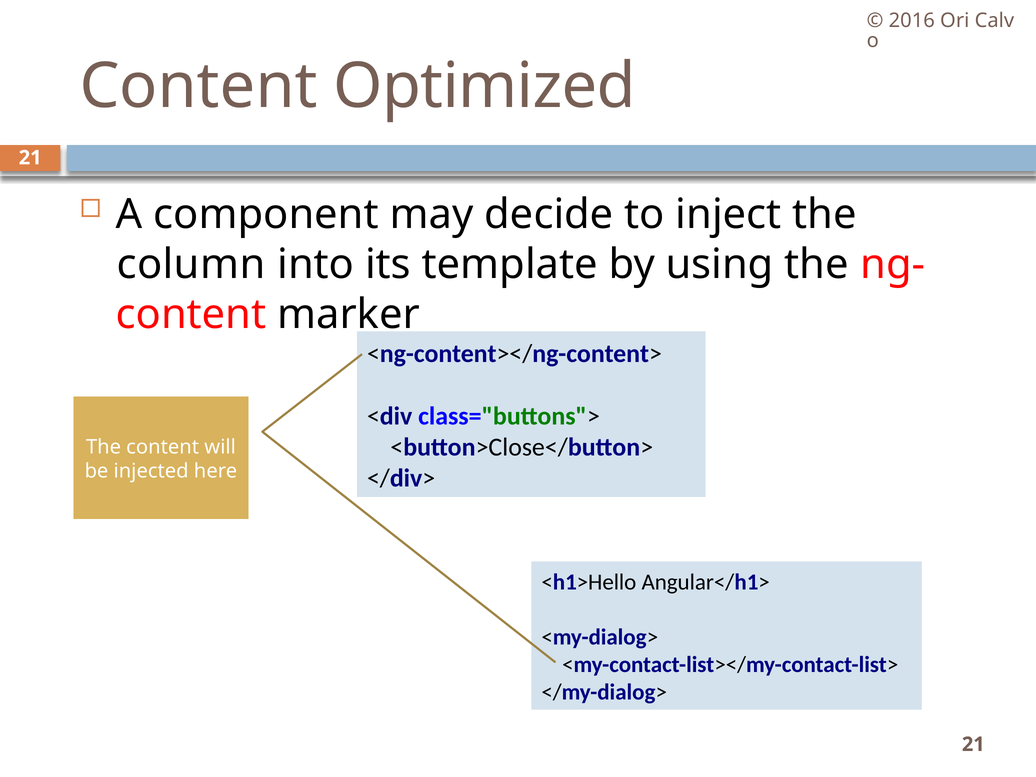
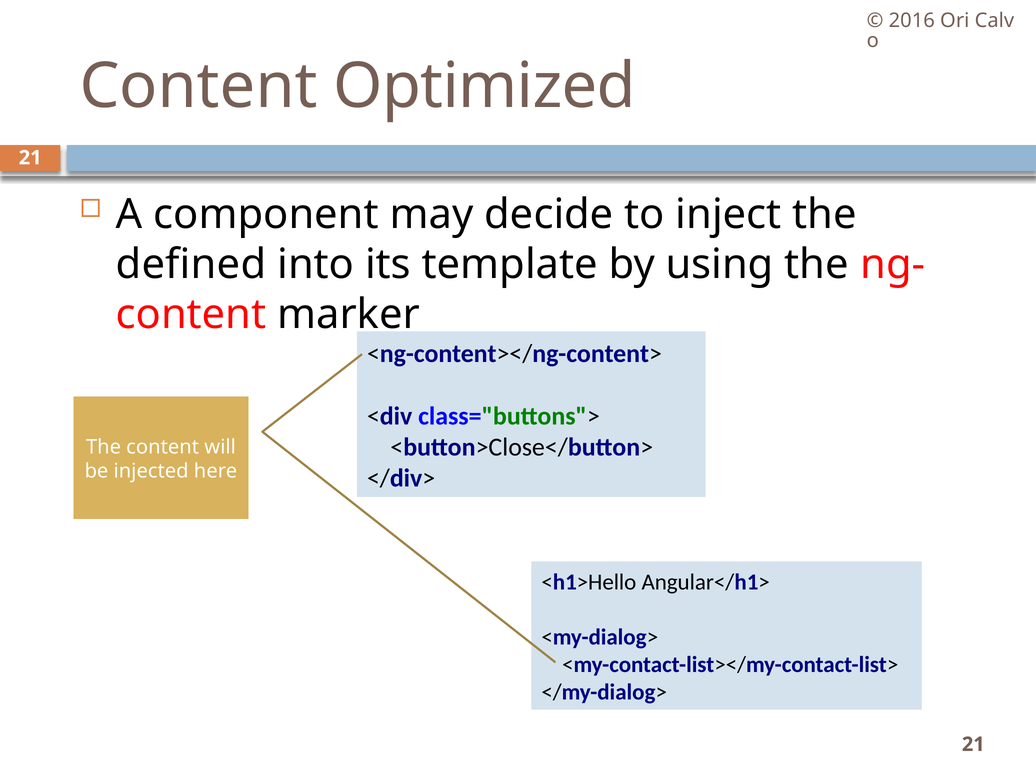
column: column -> defined (191, 264)
